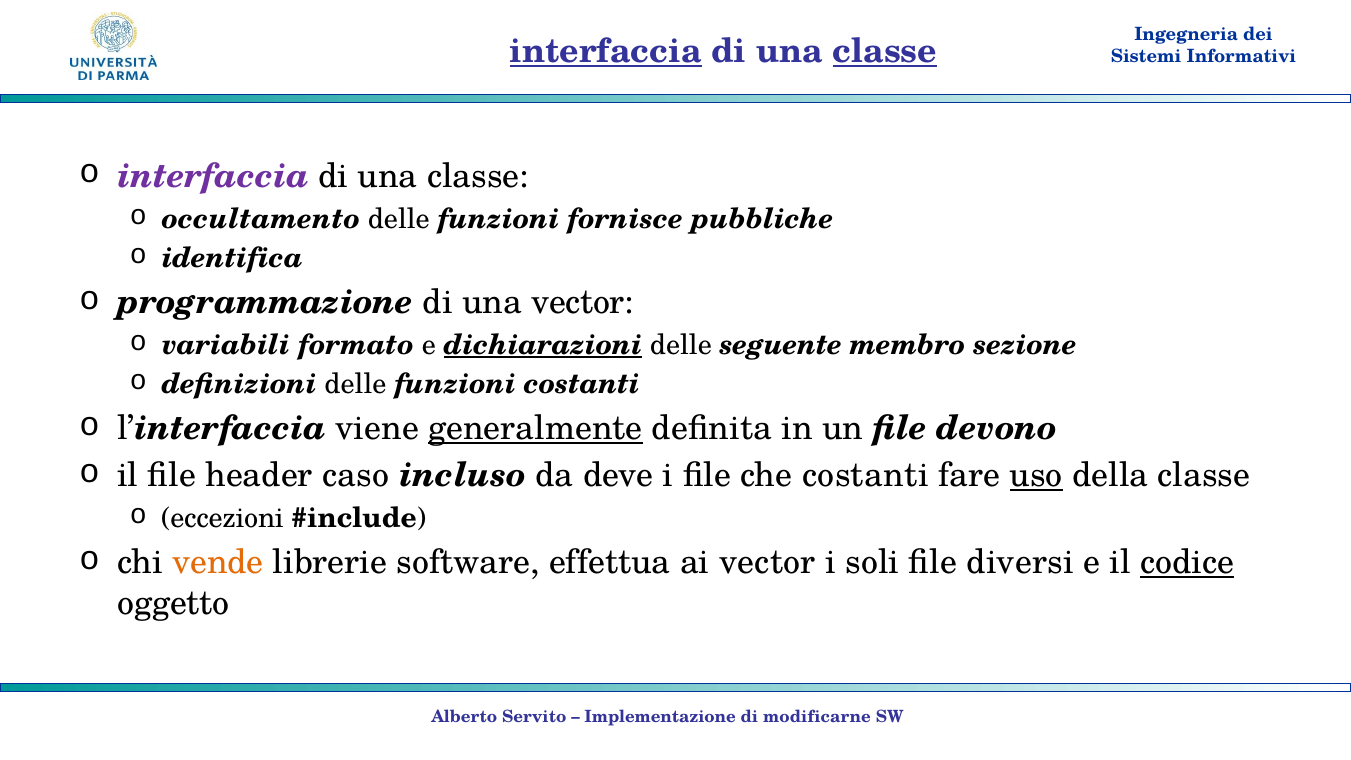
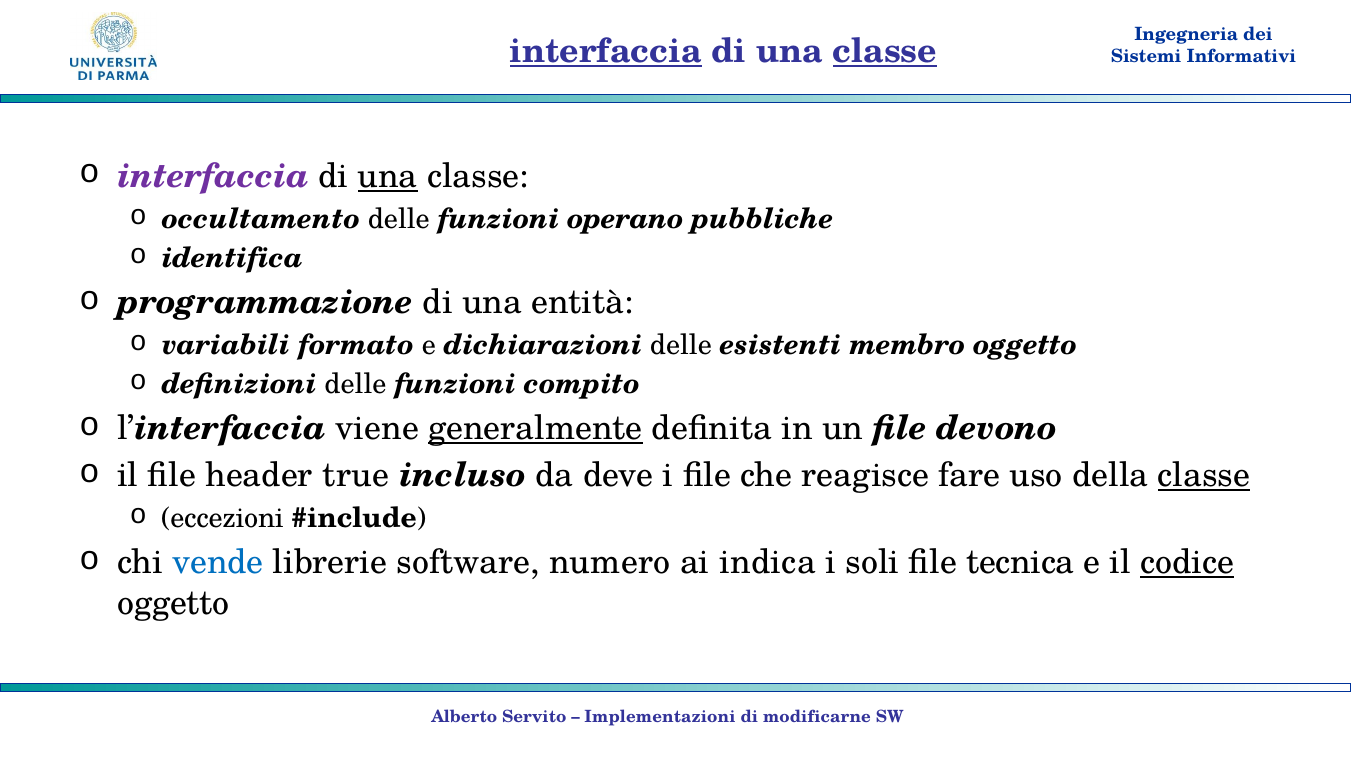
una underline: none -> present (388, 176)
fornisce: fornisce -> operano (625, 219)
una vector: vector -> entità (582, 302)
dichiarazioni underline: present -> none (543, 345)
seguente: seguente -> esistenti (780, 345)
membro sezione: sezione -> oggetto (1025, 345)
funzioni costanti: costanti -> compito (582, 384)
caso: caso -> true (356, 476)
che costanti: costanti -> reagisce (866, 476)
uso underline: present -> none (1036, 476)
classe underline: none -> present (1204, 476)
vende colour: orange -> blue (218, 562)
effettua: effettua -> numero (610, 562)
ai vector: vector -> indica (768, 562)
diversi: diversi -> tecnica (1021, 562)
Implementazione: Implementazione -> Implementazioni (660, 717)
